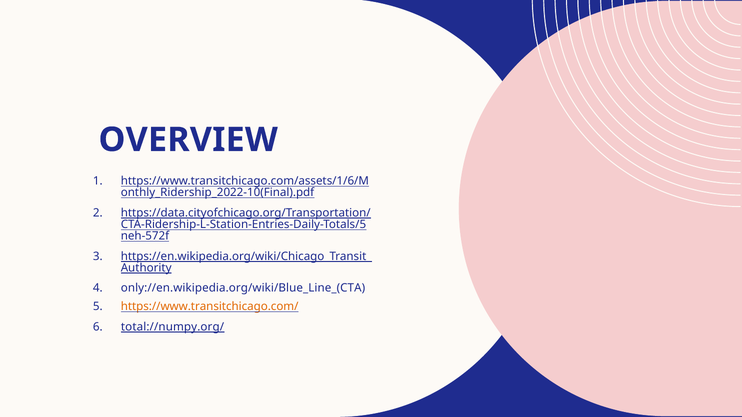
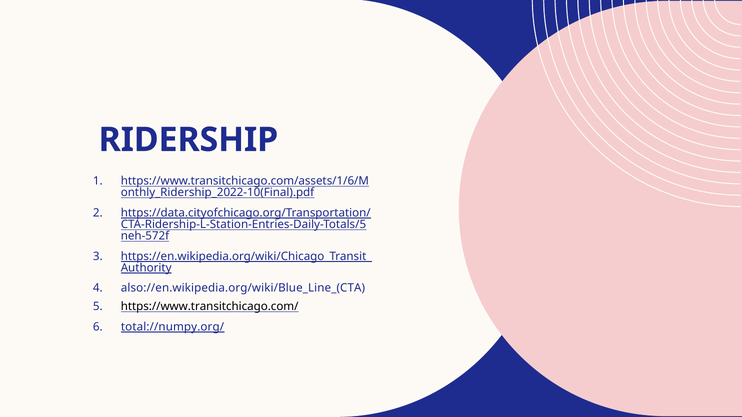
OVERVIEW: OVERVIEW -> RIDERSHIP (188, 140)
only://en.wikipedia.org/wiki/Blue_Line_(CTA: only://en.wikipedia.org/wiki/Blue_Line_(CTA -> also://en.wikipedia.org/wiki/Blue_Line_(CTA (243, 288)
https://www.transitchicago.com/ colour: orange -> black (210, 307)
